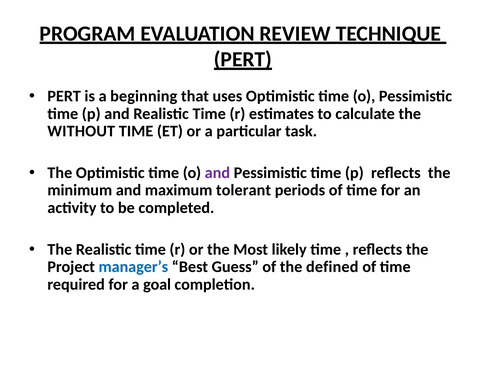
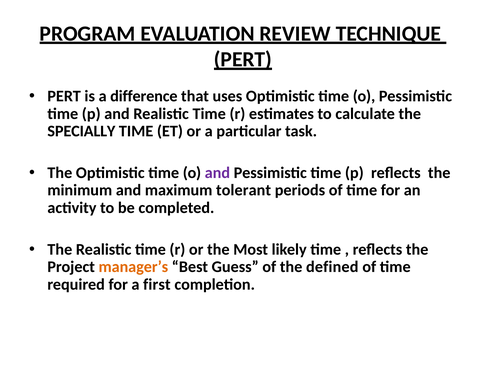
beginning: beginning -> difference (144, 96)
WITHOUT: WITHOUT -> SPECIALLY (81, 131)
manager’s colour: blue -> orange (133, 266)
goal: goal -> first (157, 284)
